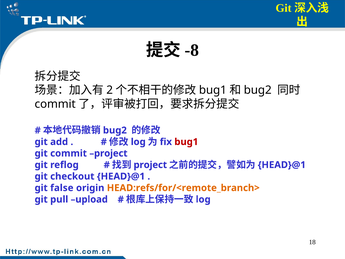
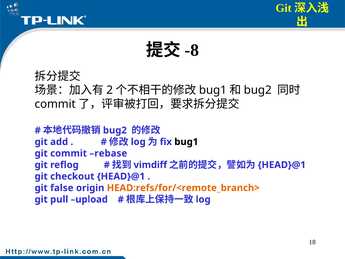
bug1 colour: red -> black (186, 142)
commit project: project -> rebase (108, 153)
project: project -> vimdiff (150, 165)
